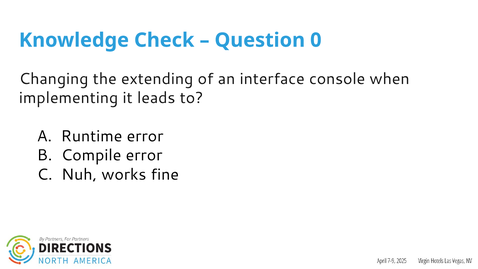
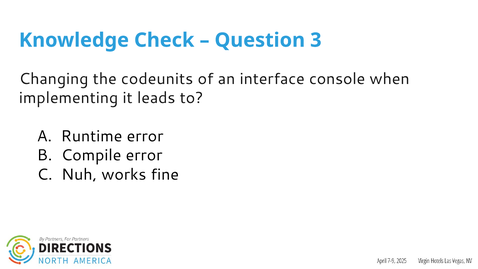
0: 0 -> 3 (316, 40)
extending: extending -> codeunits (157, 79)
